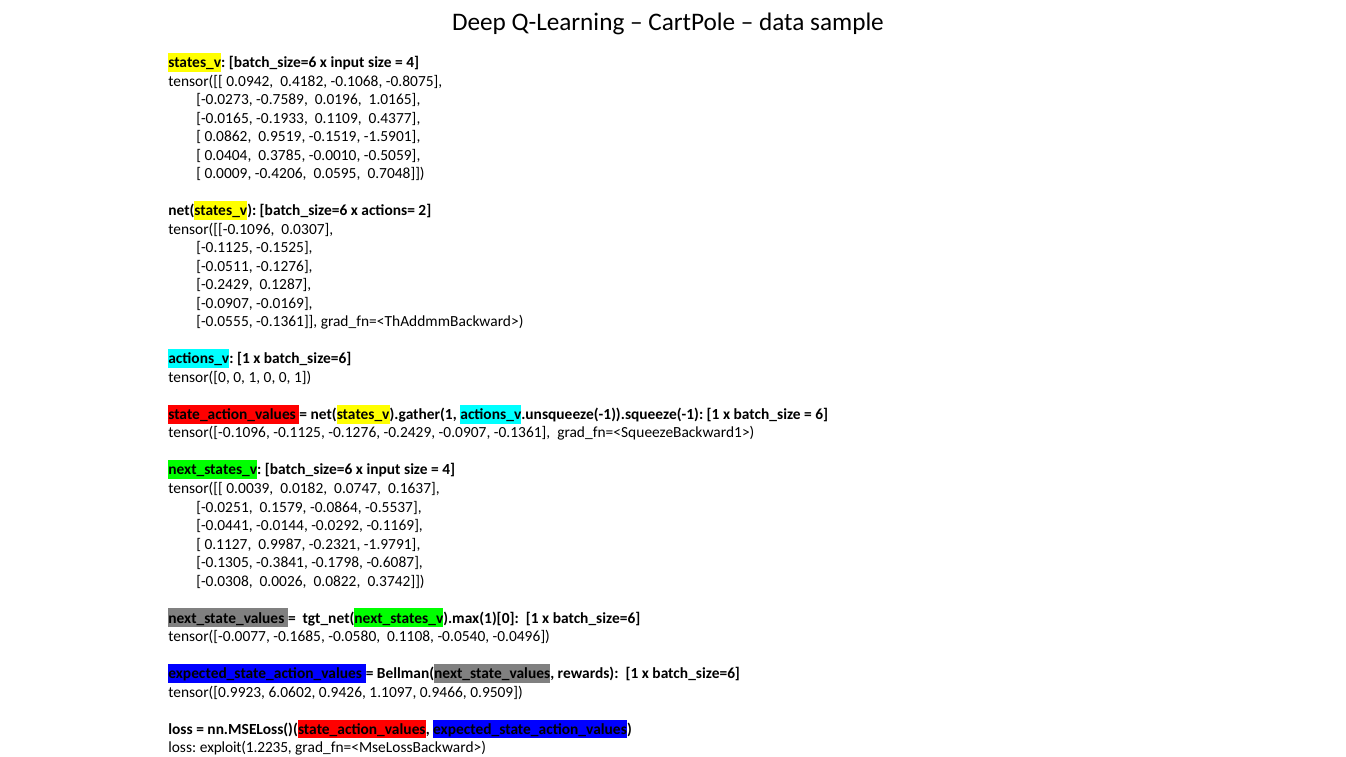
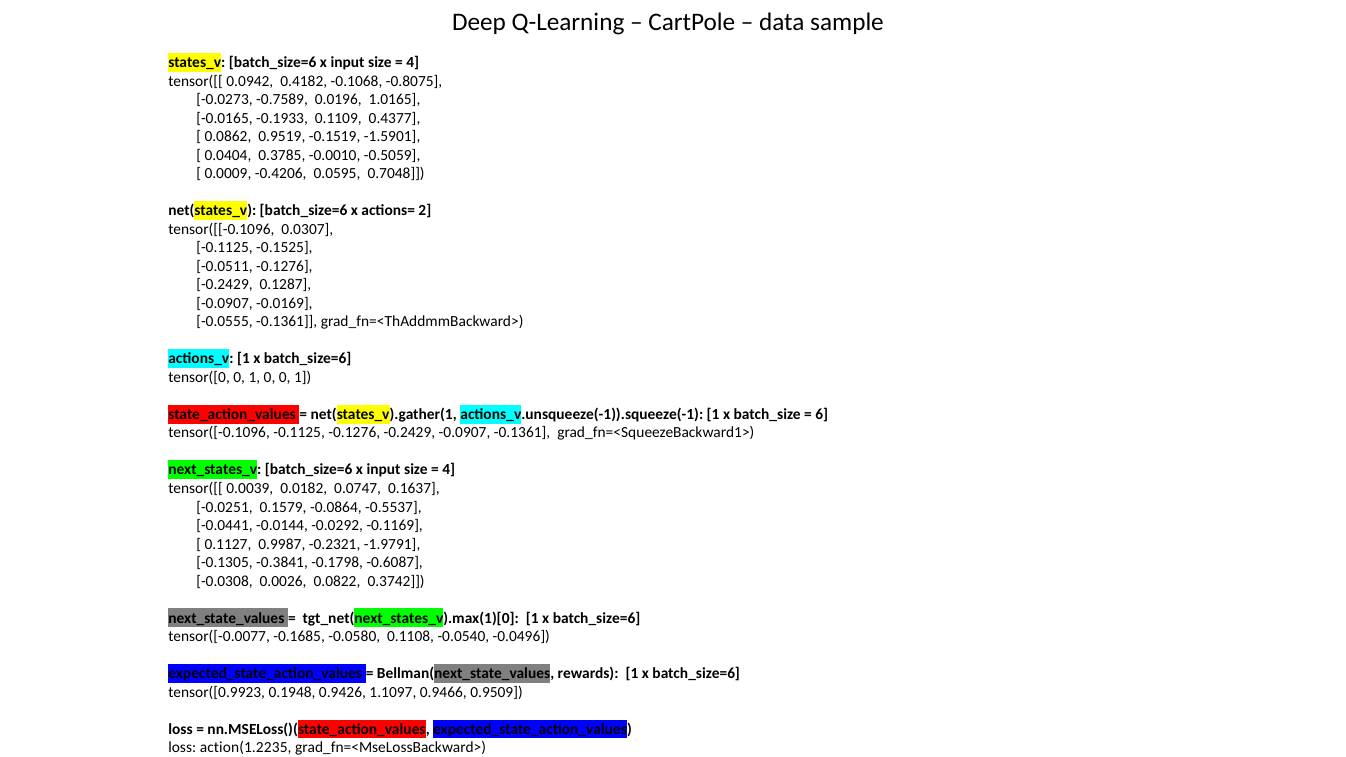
6.0602: 6.0602 -> 0.1948 (292, 692)
exploit(1.2235: exploit(1.2235 -> action(1.2235 (246, 748)
